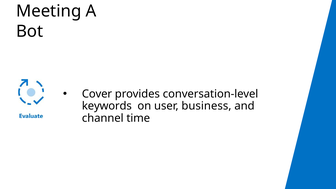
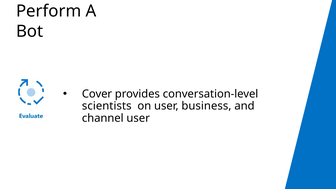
Meeting: Meeting -> Perform (49, 11)
keywords: keywords -> scientists (107, 106)
channel time: time -> user (138, 118)
